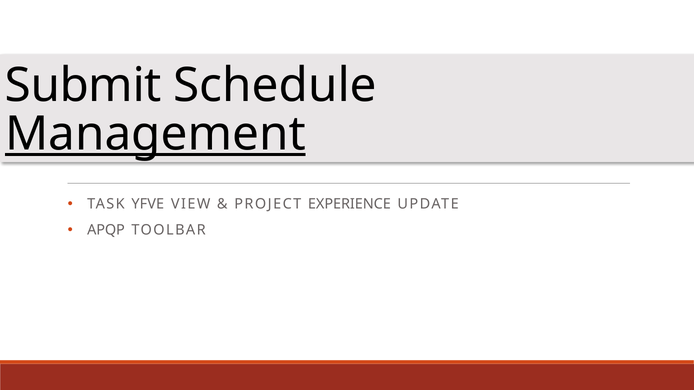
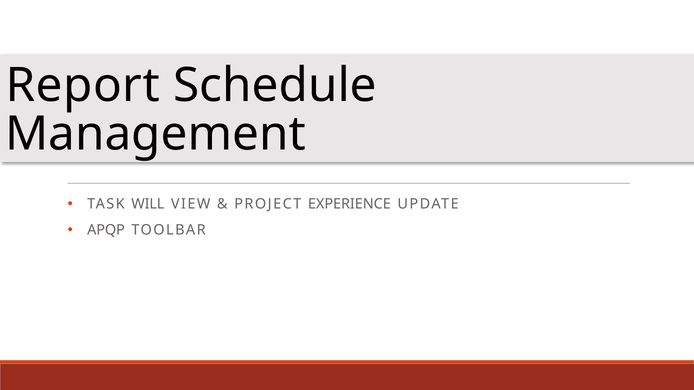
Submit: Submit -> Report (83, 86)
Management underline: present -> none (155, 134)
YFVE: YFVE -> WILL (148, 204)
